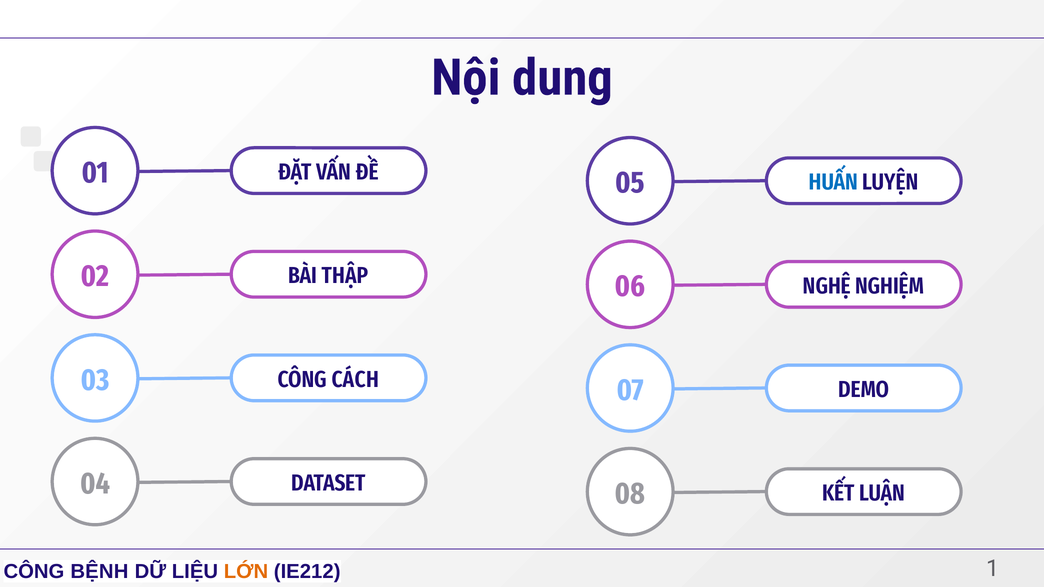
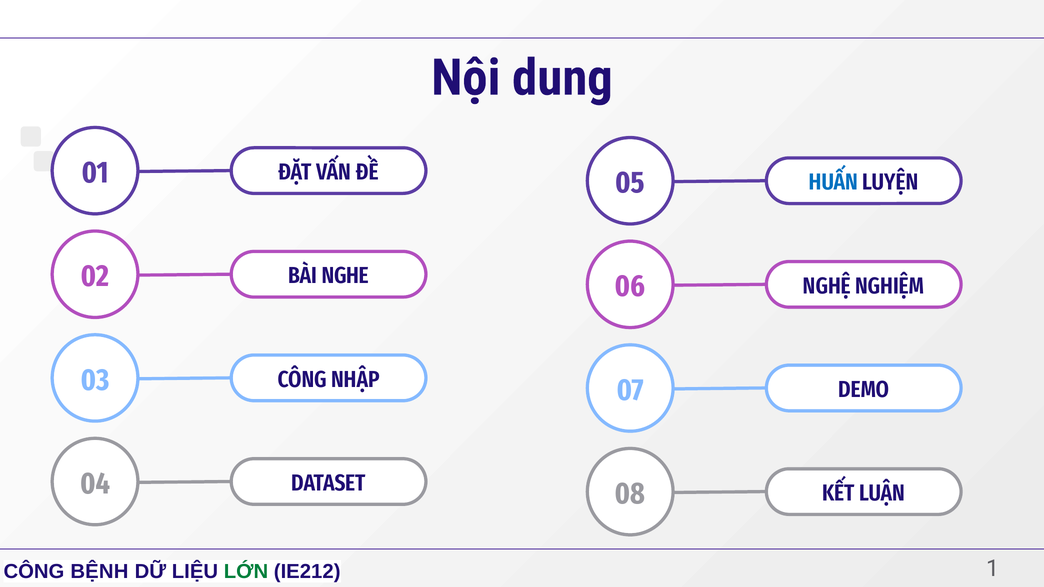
THẬP: THẬP -> NGHE (345, 276)
CÁCH: CÁCH -> NHẬP (355, 380)
LỚN colour: orange -> green (246, 572)
